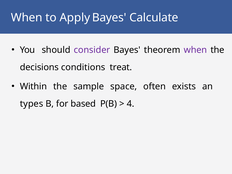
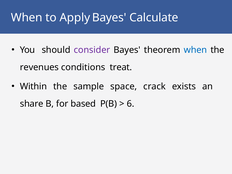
when colour: purple -> blue (195, 50)
decisions: decisions -> revenues (39, 67)
often: often -> crack (155, 86)
types: types -> share (32, 104)
4: 4 -> 6 (130, 104)
